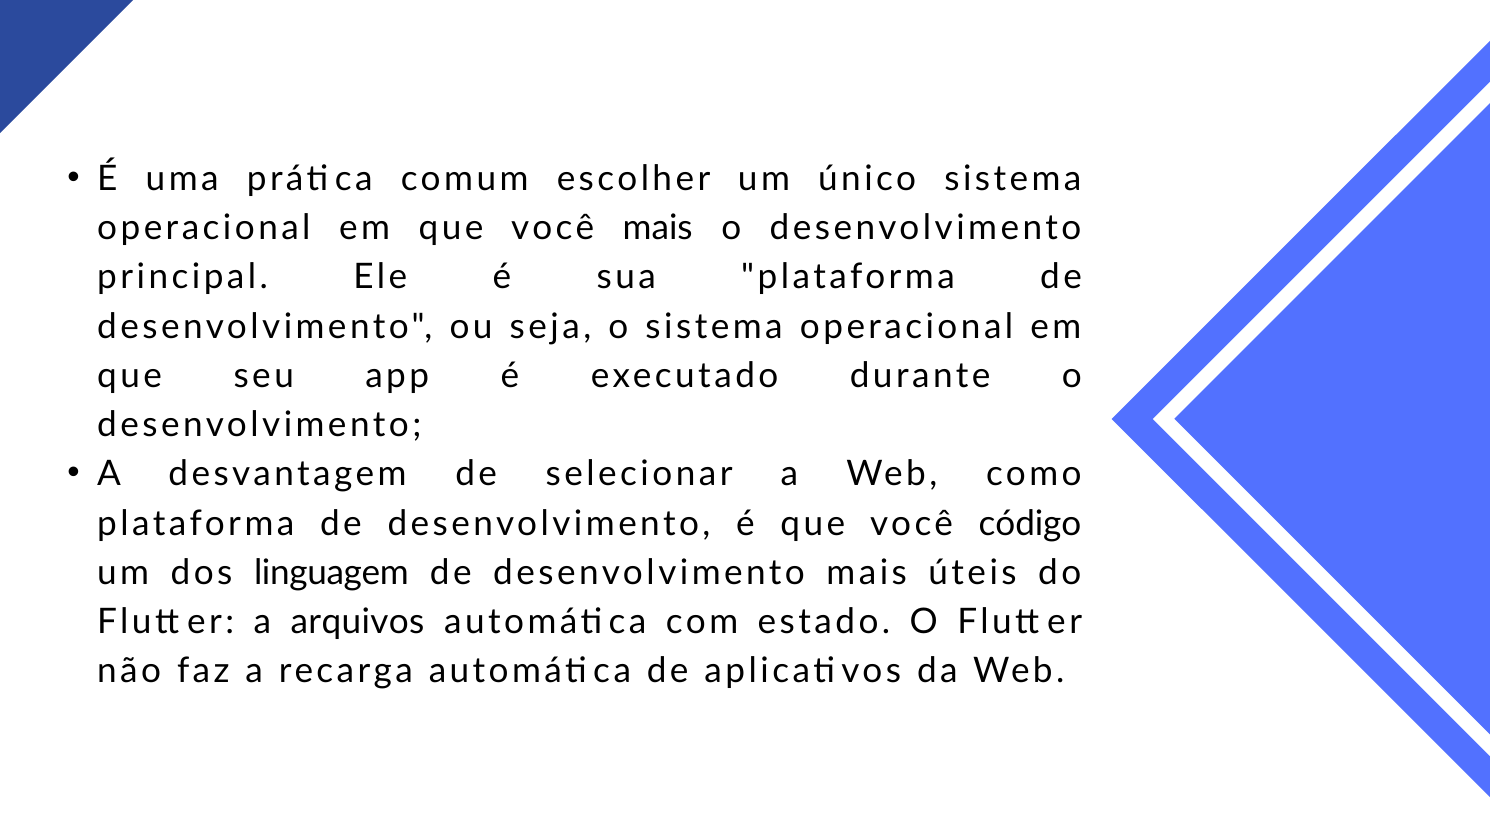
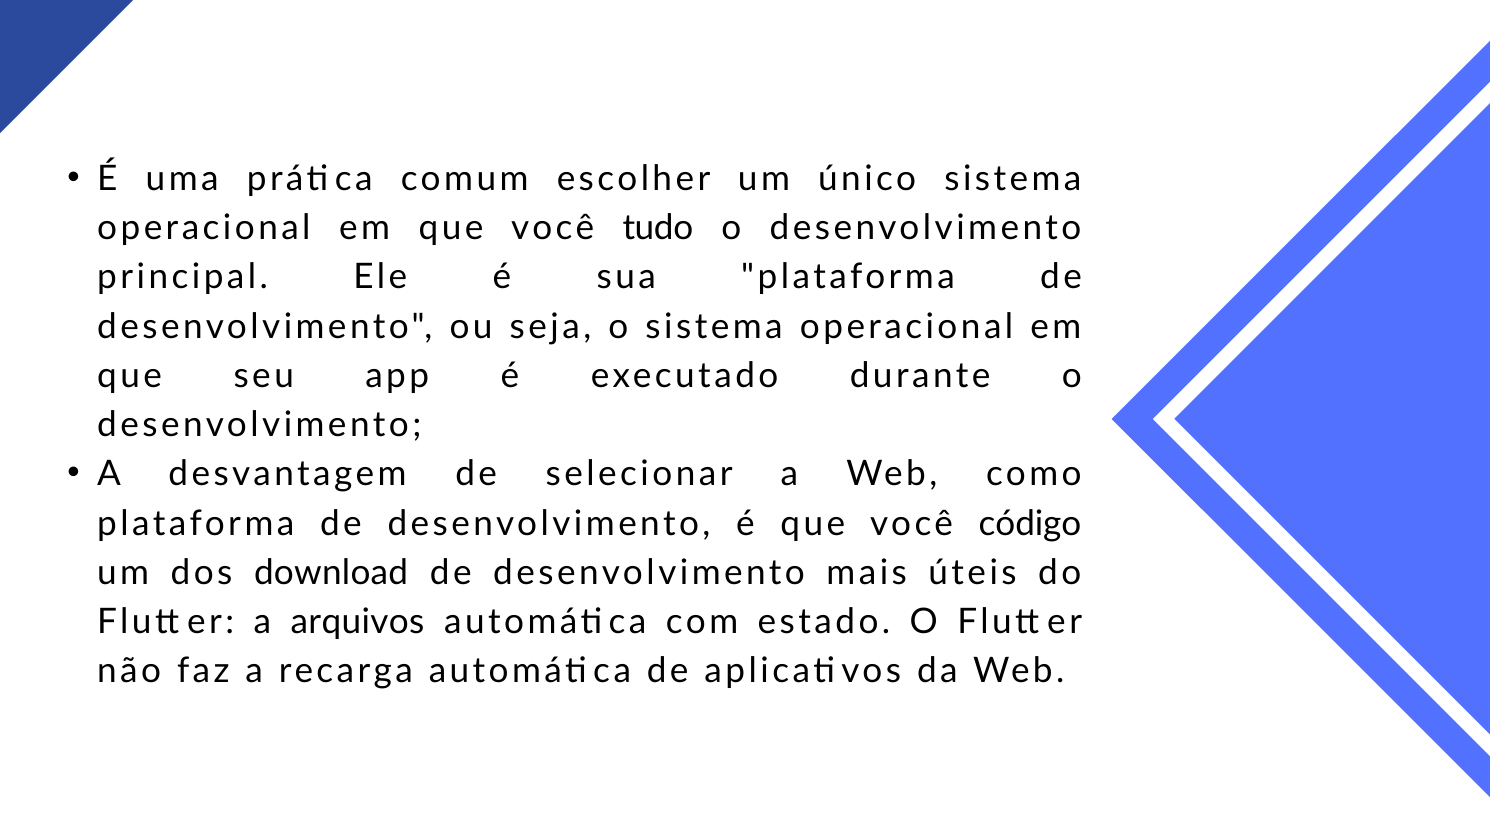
você mais: mais -> tudo (658, 228)
linguagem: linguagem -> download (331, 573)
